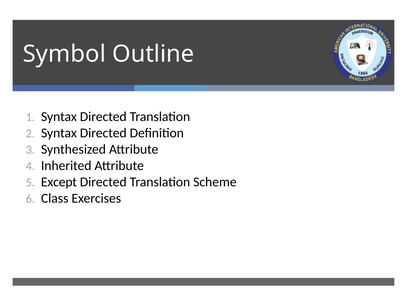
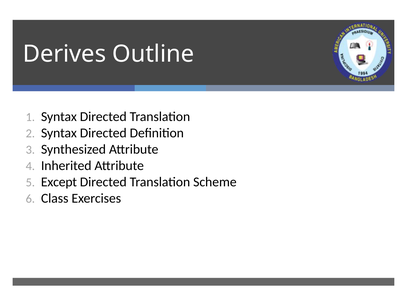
Symbol: Symbol -> Derives (64, 54)
